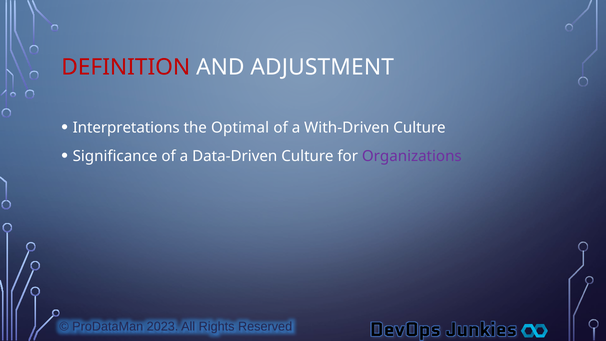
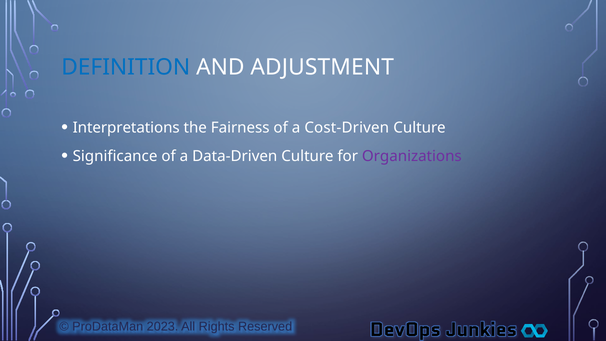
DEFINITION colour: red -> blue (126, 67)
Optimal: Optimal -> Fairness (240, 128)
With-Driven: With-Driven -> Cost-Driven (347, 128)
